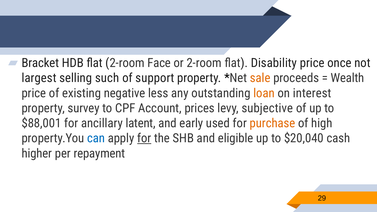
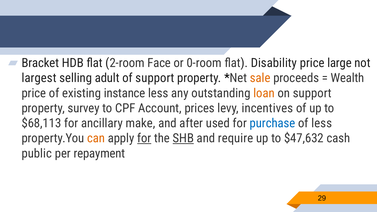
or 2-room: 2-room -> 0-room (204, 63)
once: once -> large (339, 63)
such: such -> adult (107, 78)
negative: negative -> instance (125, 93)
on interest: interest -> support (312, 93)
subjective: subjective -> incentives (267, 108)
$88,001: $88,001 -> $68,113 (41, 123)
latent: latent -> make (140, 123)
early: early -> after (191, 123)
purchase colour: orange -> blue (272, 123)
of high: high -> less (322, 123)
can colour: blue -> orange (96, 138)
SHB underline: none -> present (183, 138)
eligible: eligible -> require (236, 138)
$20,040: $20,040 -> $47,632 (304, 138)
higher: higher -> public (37, 153)
